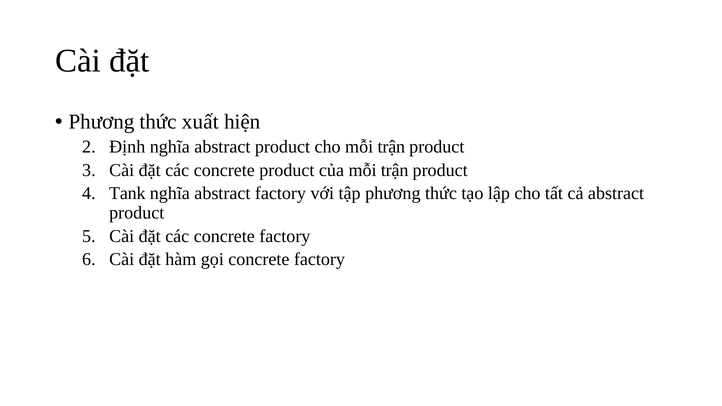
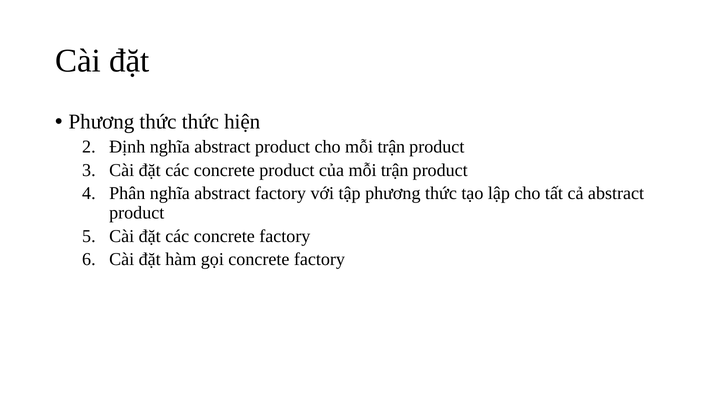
thức xuất: xuất -> thức (200, 122)
Tank: Tank -> Phân (127, 193)
